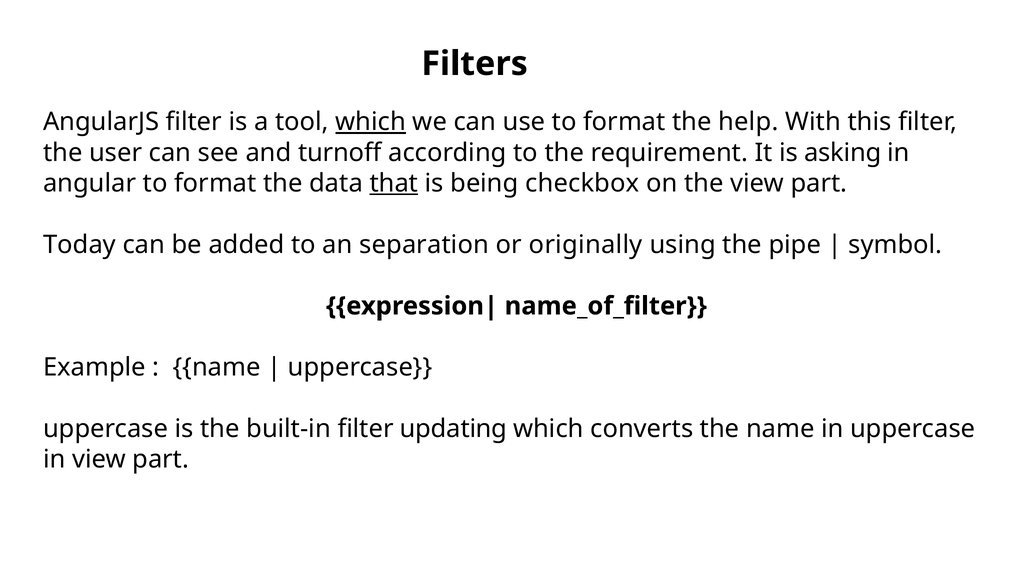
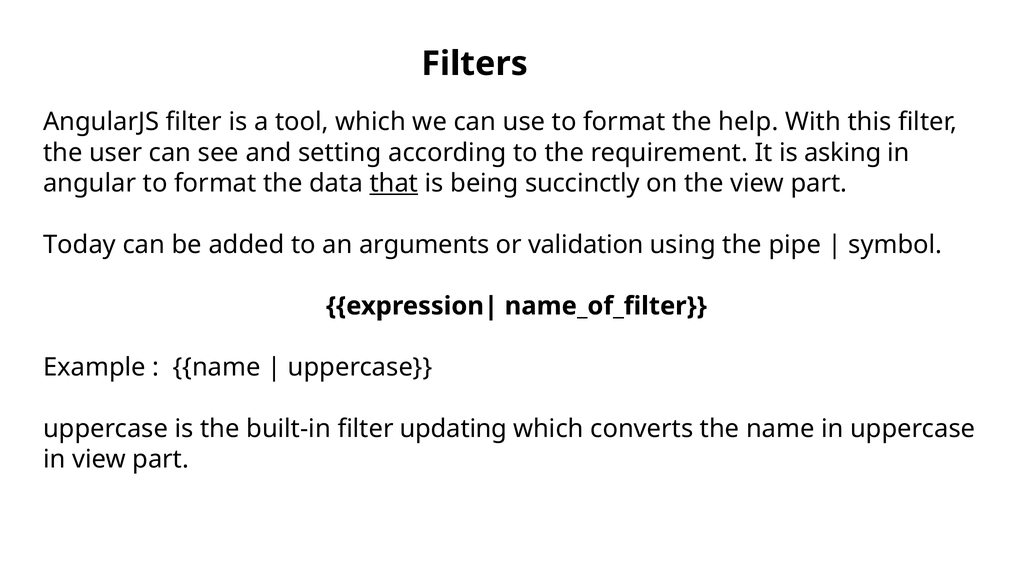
which underline: present -> none (371, 122)
turnoff: turnoff -> setting (340, 153)
checkbox: checkbox -> succinctly (582, 183)
separation: separation -> arguments (424, 245)
originally: originally -> validation (586, 245)
